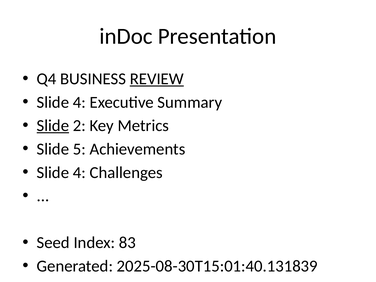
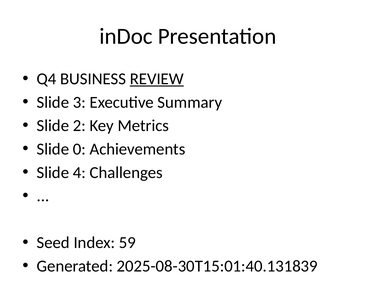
4: 4 -> 3 (79, 102)
Slide underline: present -> none (53, 126)
5: 5 -> 0 (79, 149)
83: 83 -> 59 (127, 243)
